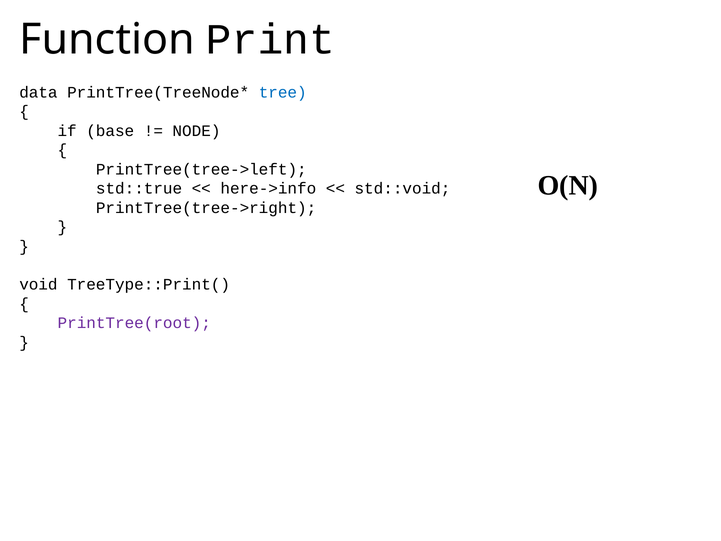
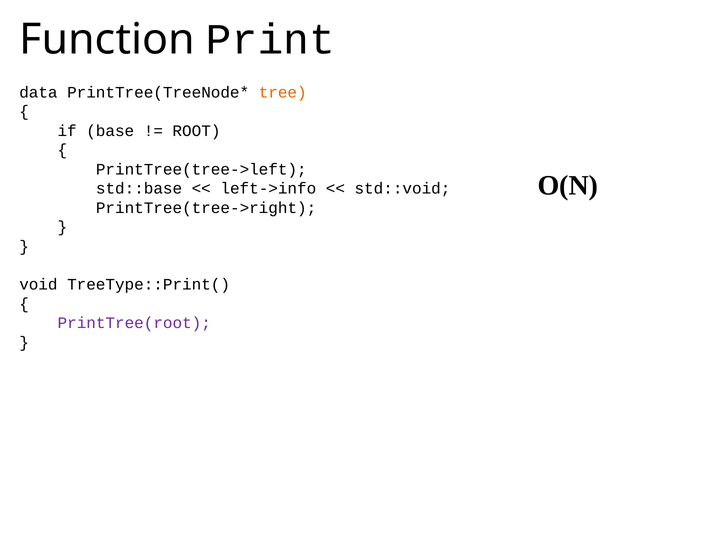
tree colour: blue -> orange (283, 92)
NODE: NODE -> ROOT (196, 131)
std::true: std::true -> std::base (139, 188)
here->info: here->info -> left->info (268, 188)
